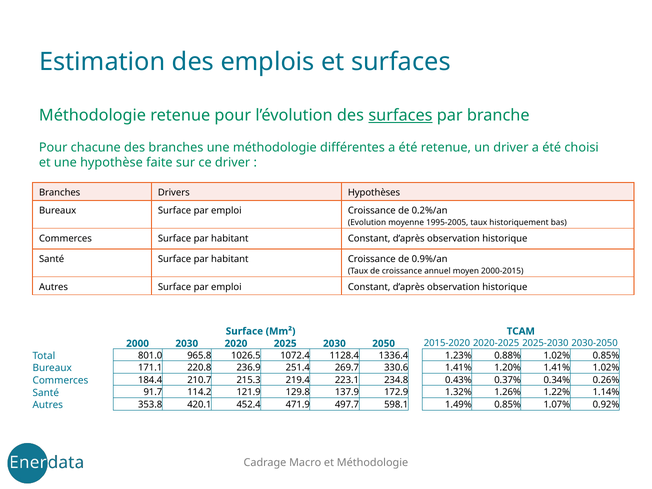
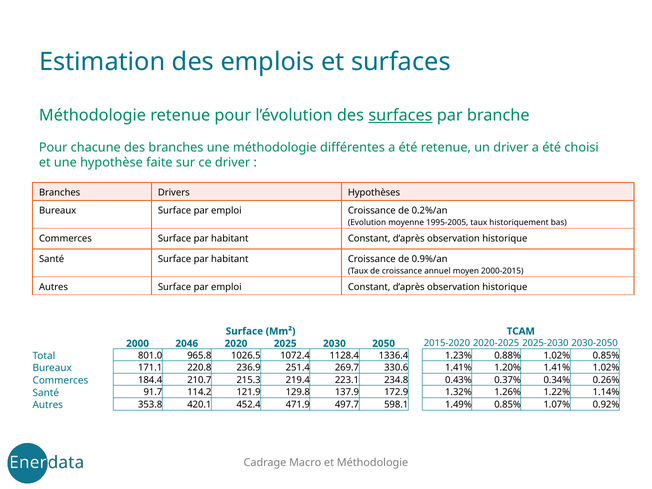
2000 2030: 2030 -> 2046 (187, 344)
